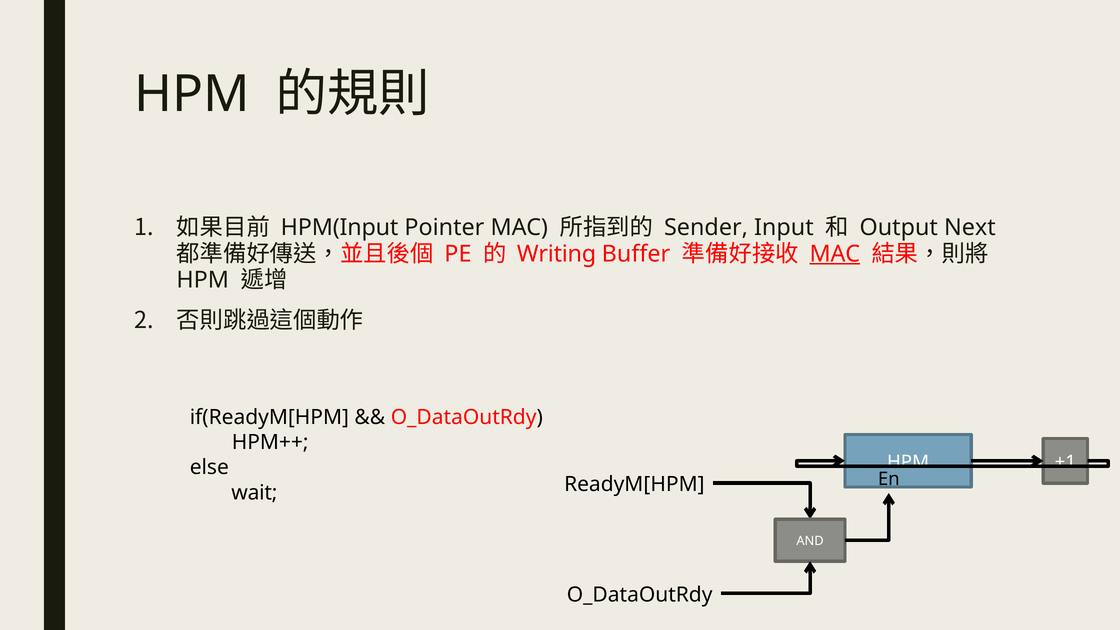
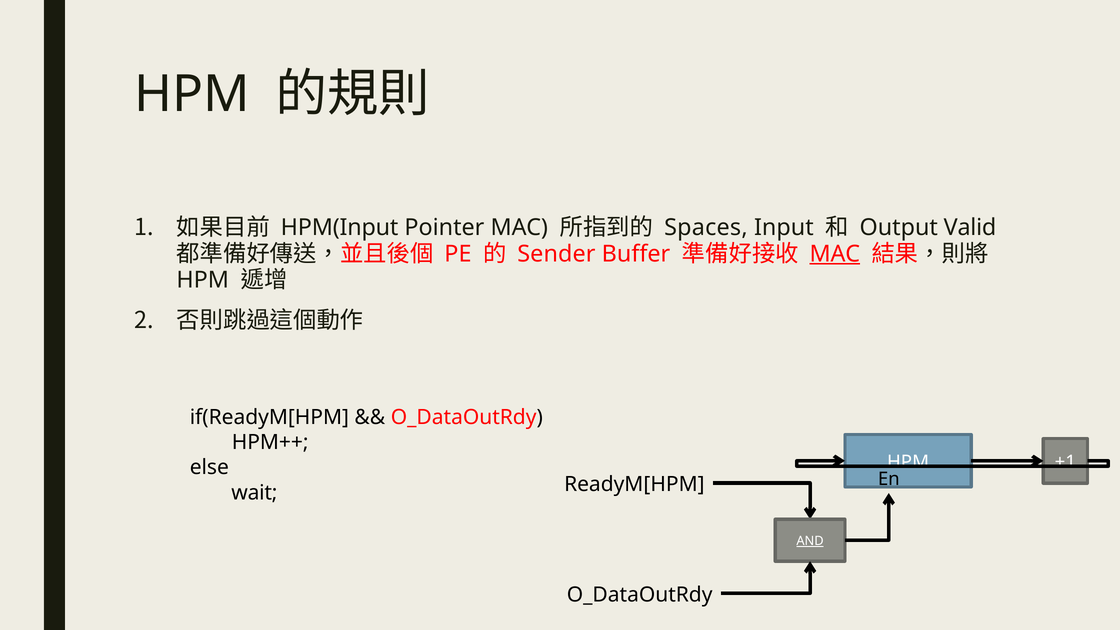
Sender: Sender -> Spaces (706, 228)
Next: Next -> Valid (970, 228)
Writing: Writing -> Sender (556, 254)
AND underline: none -> present (810, 541)
